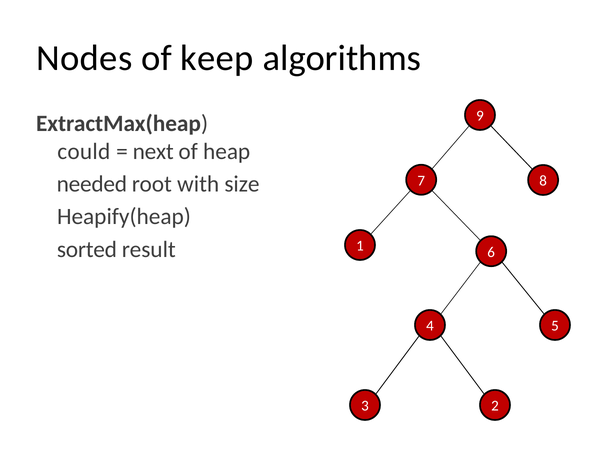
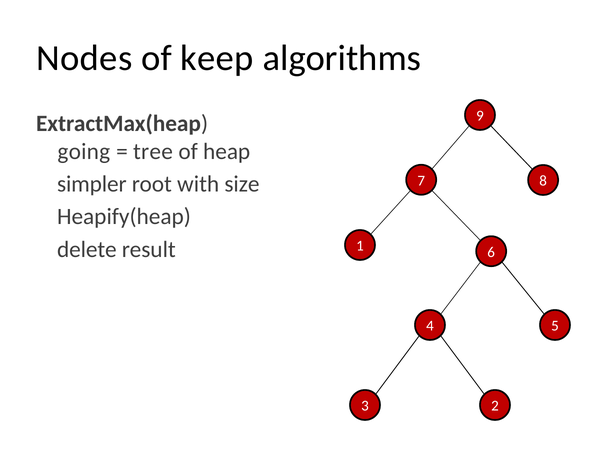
could: could -> going (84, 152)
next: next -> tree (153, 152)
needed: needed -> simpler (92, 184)
sorted: sorted -> delete (87, 249)
